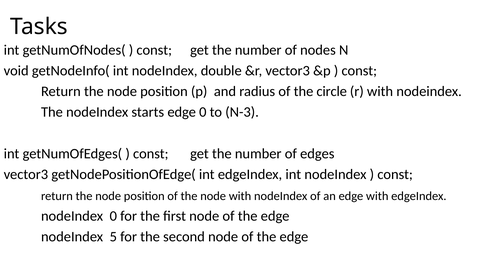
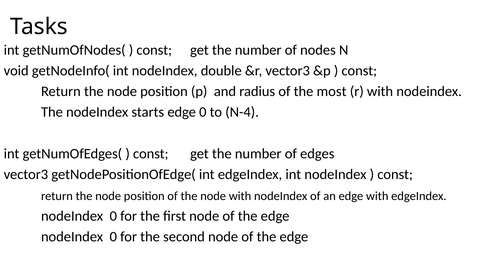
circle: circle -> most (332, 92)
N-3: N-3 -> N-4 (242, 112)
5: 5 -> 0 (113, 237)
